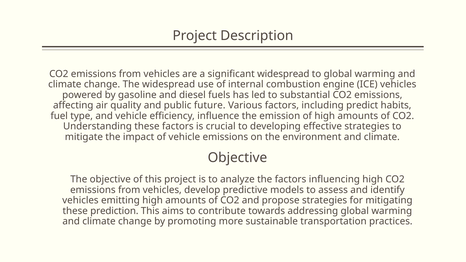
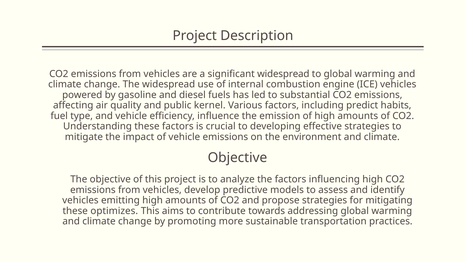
future: future -> kernel (210, 105)
prediction: prediction -> optimizes (114, 211)
